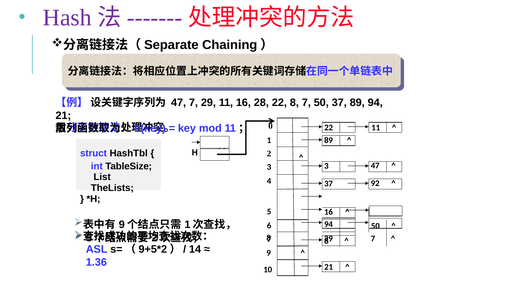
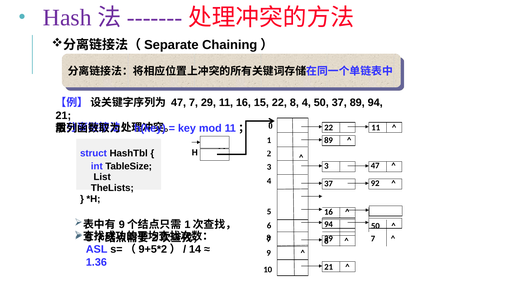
28: 28 -> 15 (261, 103)
8 7: 7 -> 4 (306, 103)
